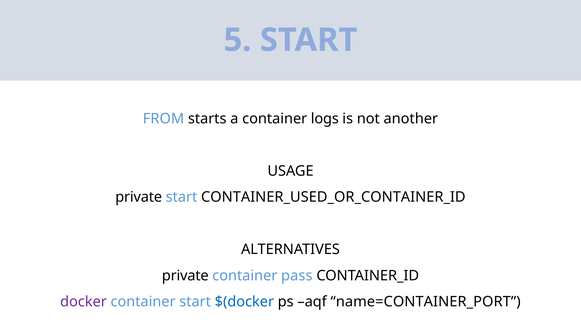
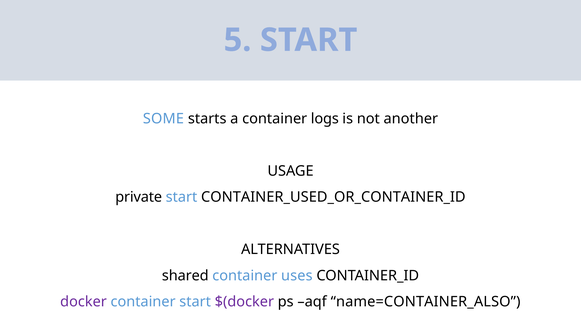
FROM: FROM -> SOME (163, 119)
private: private -> shared (185, 275)
pass: pass -> uses (297, 275)
$(docker colour: blue -> purple (244, 302)
name=CONTAINER_PORT: name=CONTAINER_PORT -> name=CONTAINER_ALSO (426, 302)
